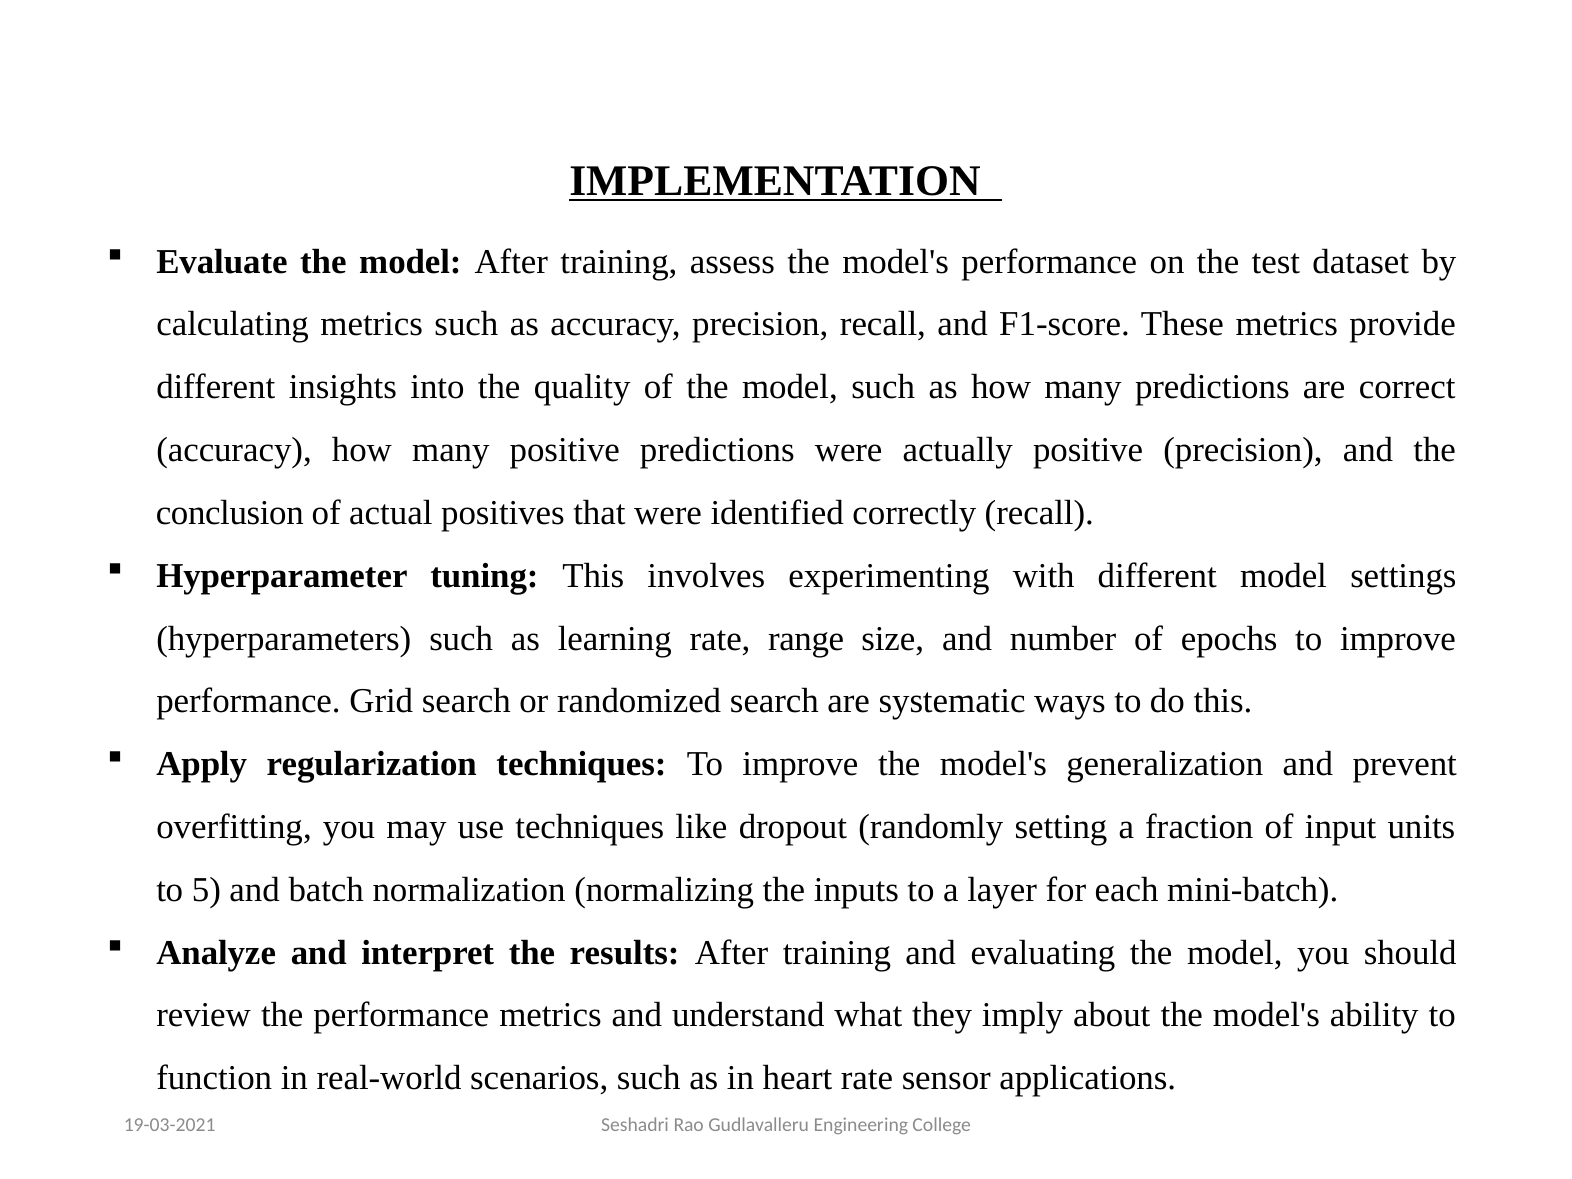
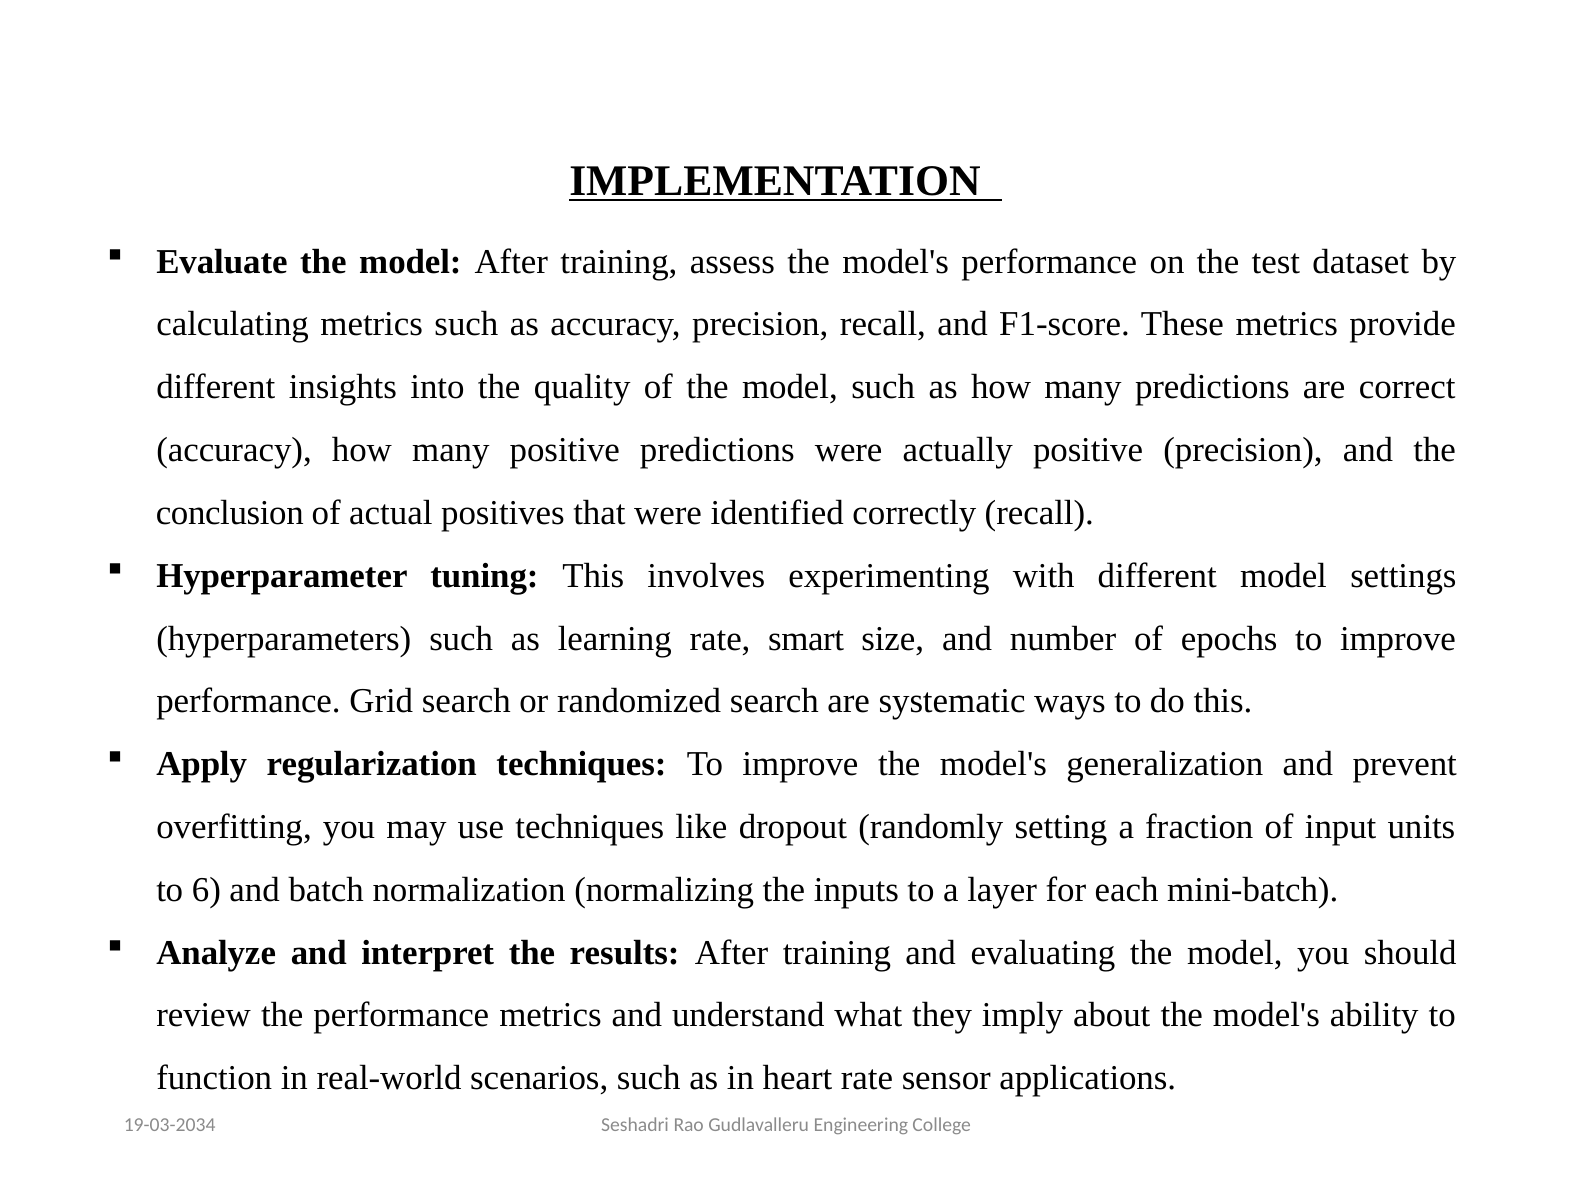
range: range -> smart (806, 639)
5: 5 -> 6 (206, 890)
19-03-2021: 19-03-2021 -> 19-03-2034 (170, 1125)
